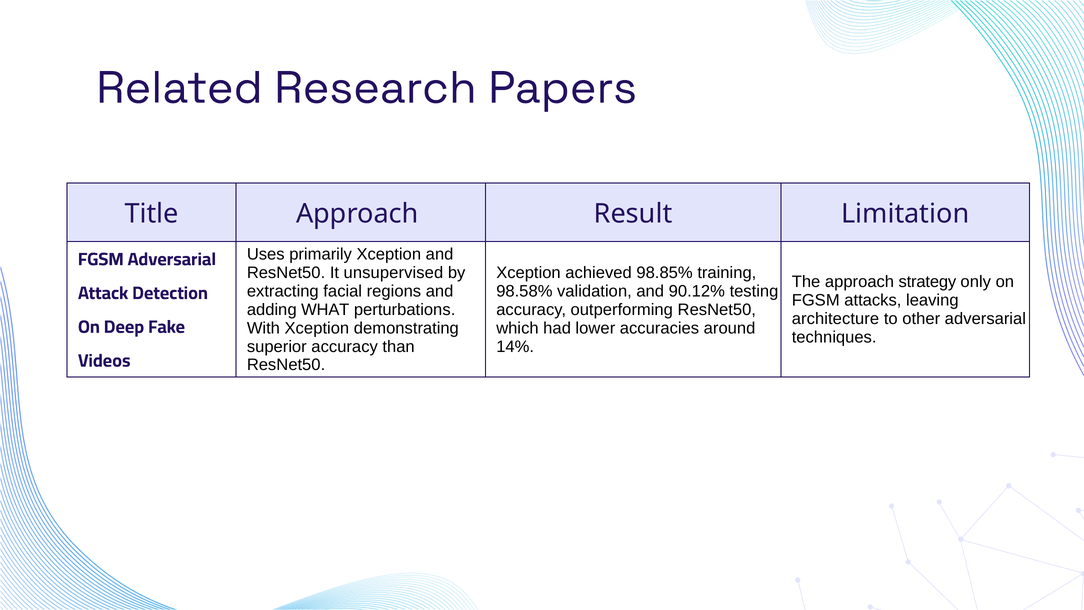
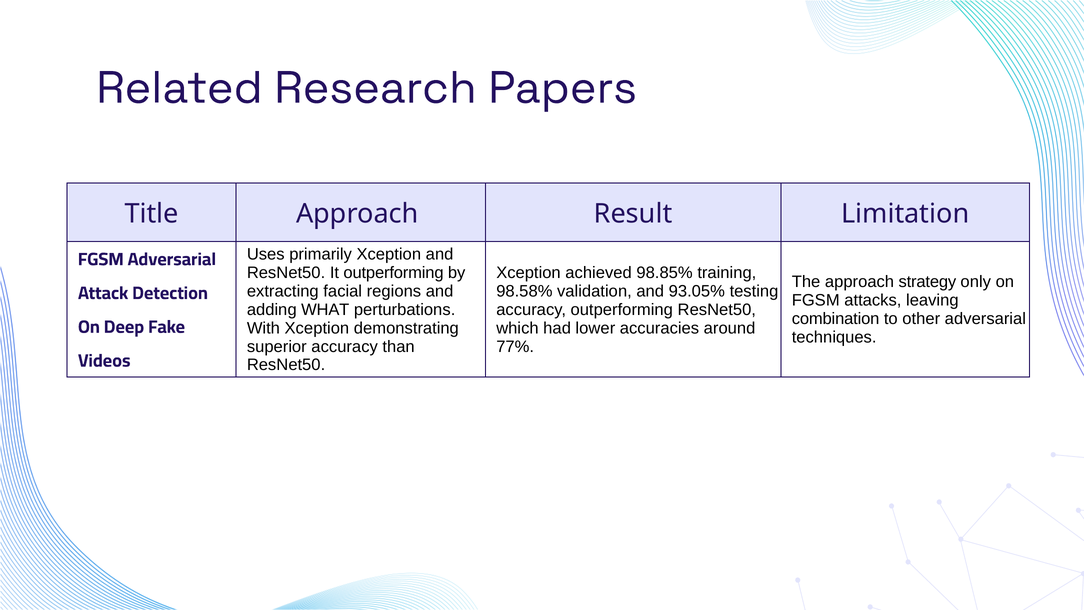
It unsupervised: unsupervised -> outperforming (394, 273)
90.12%: 90.12% -> 93.05% (697, 291)
architecture: architecture -> combination (836, 319)
14%: 14% -> 77% (515, 346)
